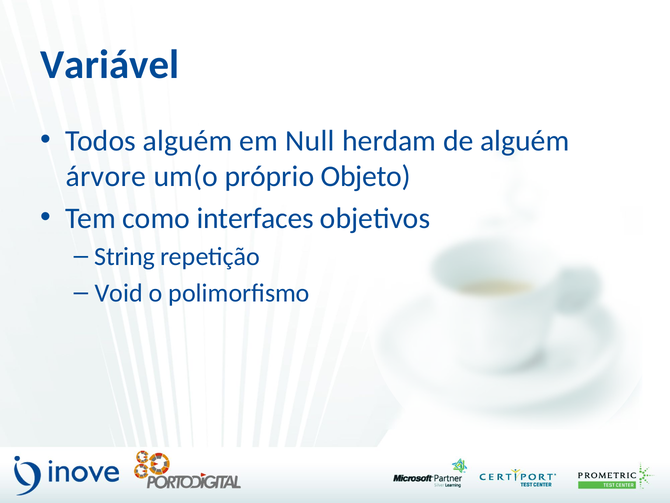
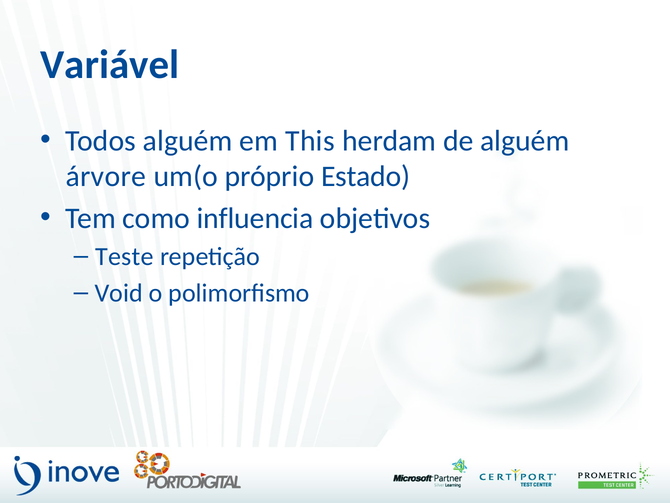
Null: Null -> This (310, 141)
Objeto: Objeto -> Estado (366, 176)
interfaces: interfaces -> influencia (255, 218)
String: String -> Teste (124, 256)
